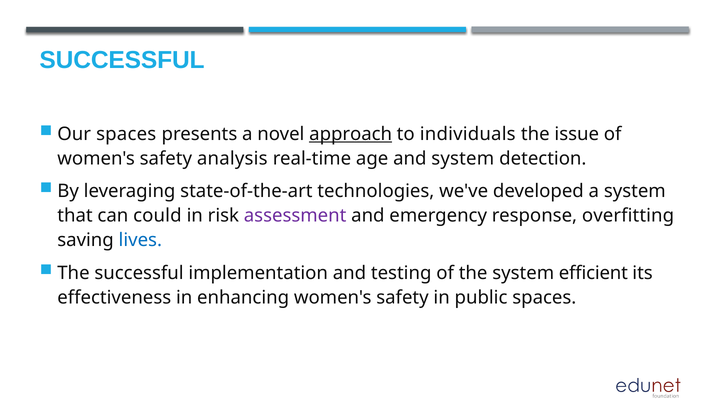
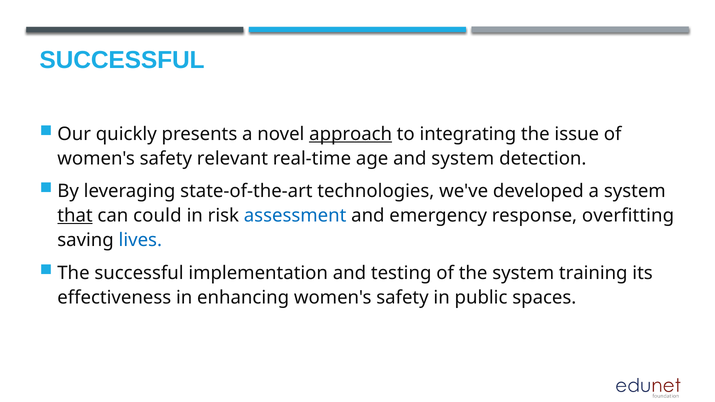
Our spaces: spaces -> quickly (126, 134)
individuals: individuals -> integrating (468, 134)
analysis: analysis -> relevant (232, 159)
that underline: none -> present (75, 216)
assessment colour: purple -> blue (295, 216)
efficient: efficient -> training (593, 273)
